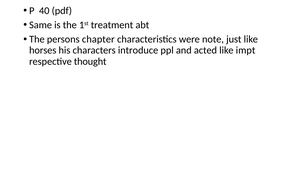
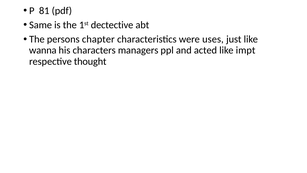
40: 40 -> 81 (44, 11)
treatment: treatment -> dectective (112, 25)
note: note -> uses (213, 39)
horses: horses -> wanna (43, 50)
introduce: introduce -> managers (138, 50)
